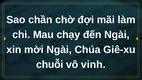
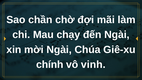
chuỗi: chuỗi -> chính (50, 64)
